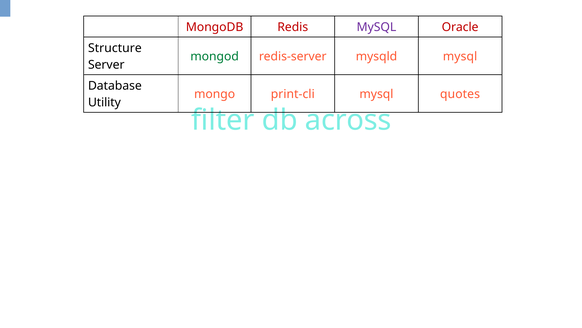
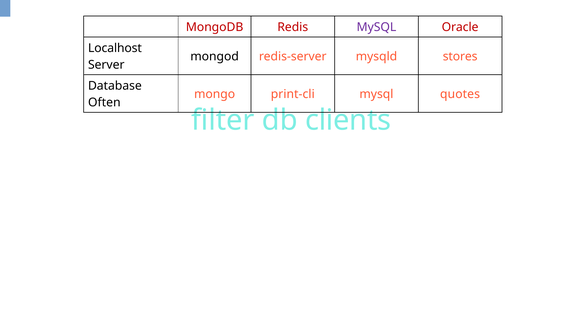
Structure: Structure -> Localhost (115, 48)
mongod colour: green -> black (215, 56)
mysqld mysql: mysql -> stores (460, 56)
Utility: Utility -> Often (104, 102)
across: across -> clients (348, 120)
